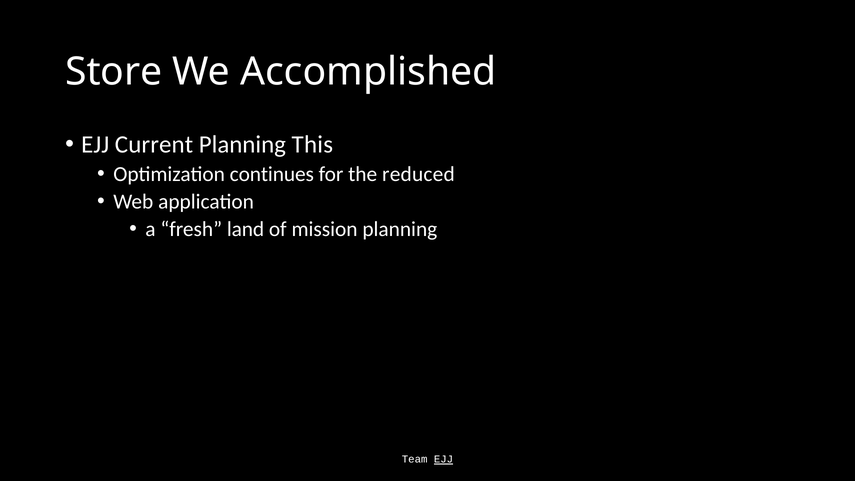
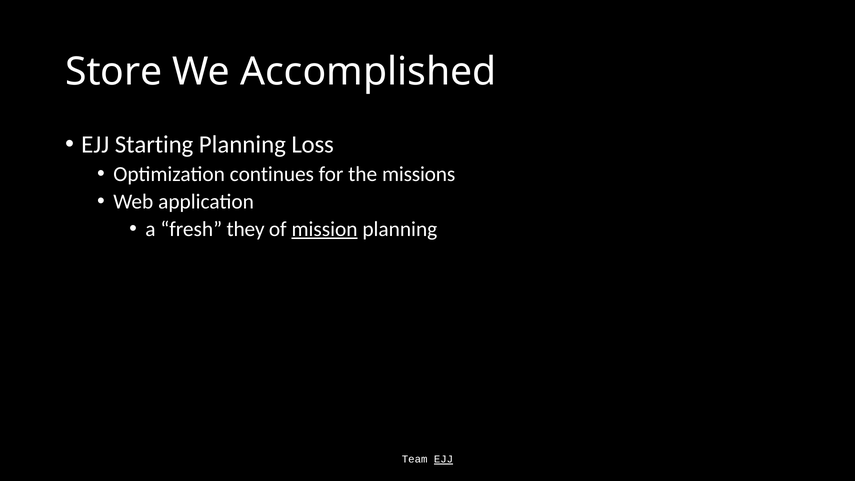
Current: Current -> Starting (154, 145)
This: This -> Loss (313, 145)
reduced: reduced -> missions (419, 174)
land: land -> they (246, 229)
mission underline: none -> present (325, 229)
